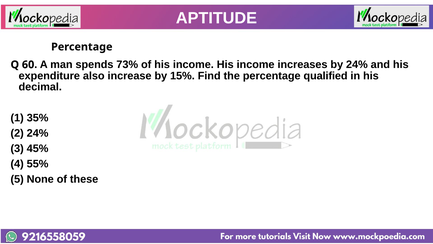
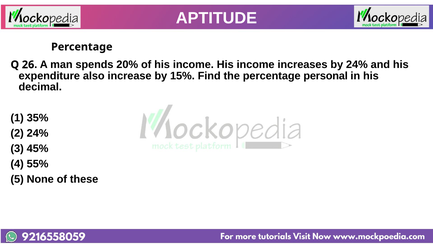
60: 60 -> 26 (28, 65)
73%: 73% -> 20% (127, 65)
qualified: qualified -> personal (326, 76)
